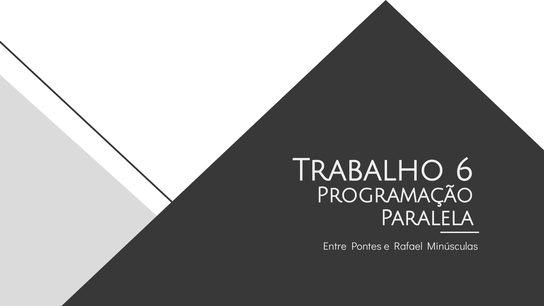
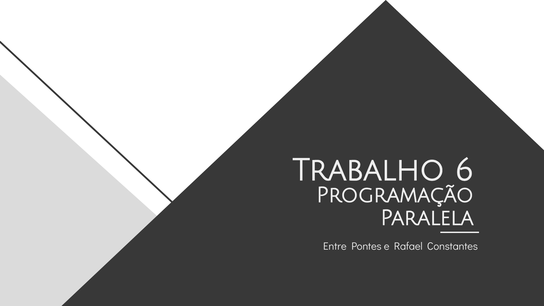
Minúsculas: Minúsculas -> Constantes (452, 246)
